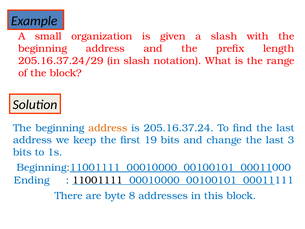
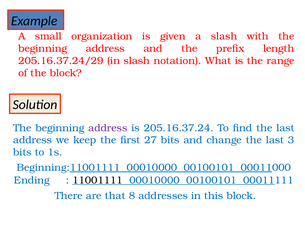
address colour: orange -> purple (108, 128)
19: 19 -> 27 (151, 140)
byte: byte -> that (115, 196)
